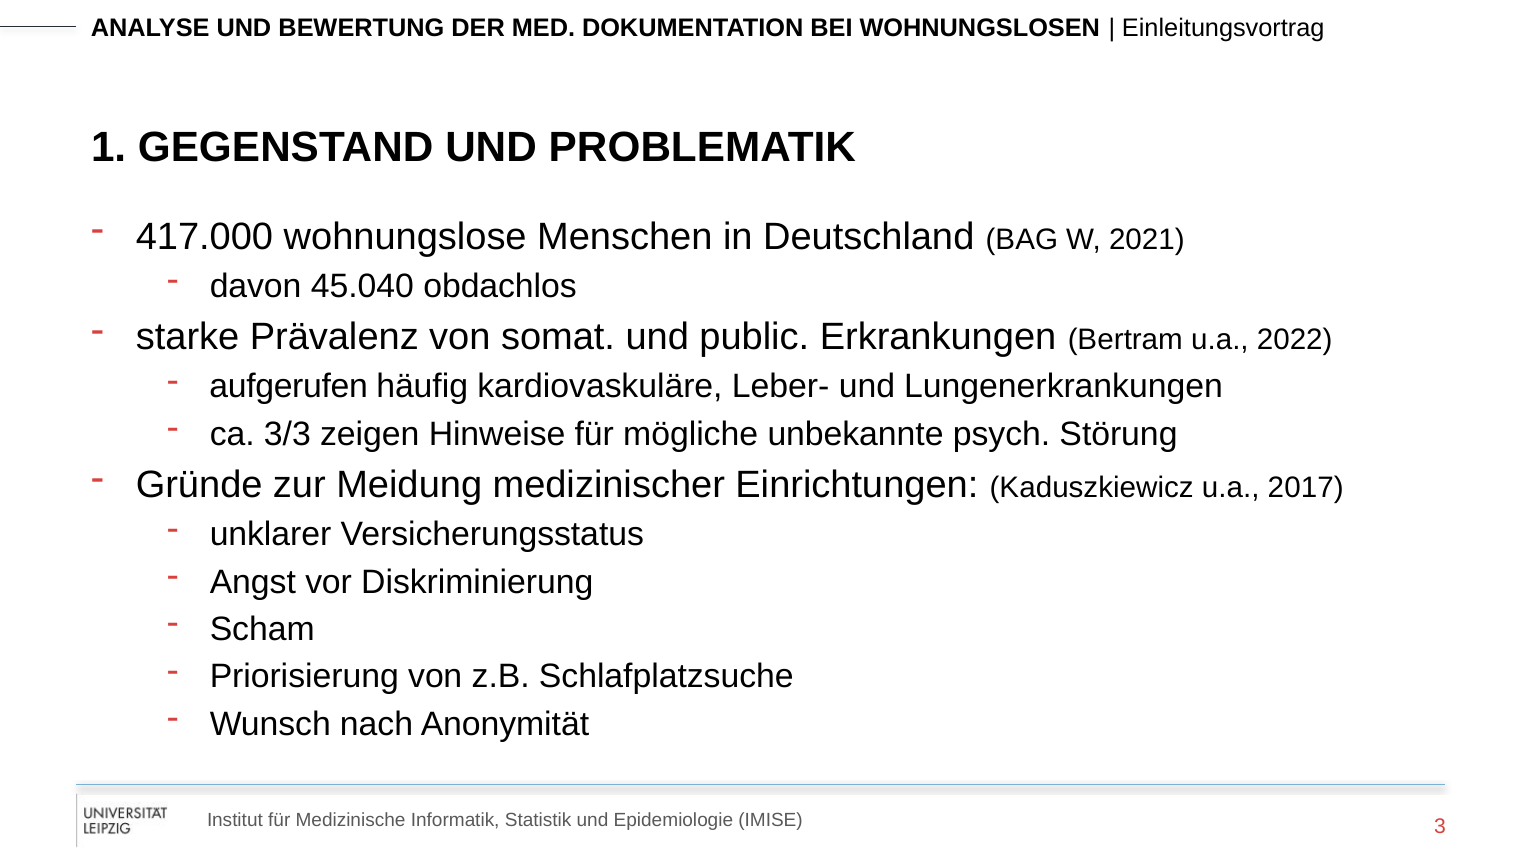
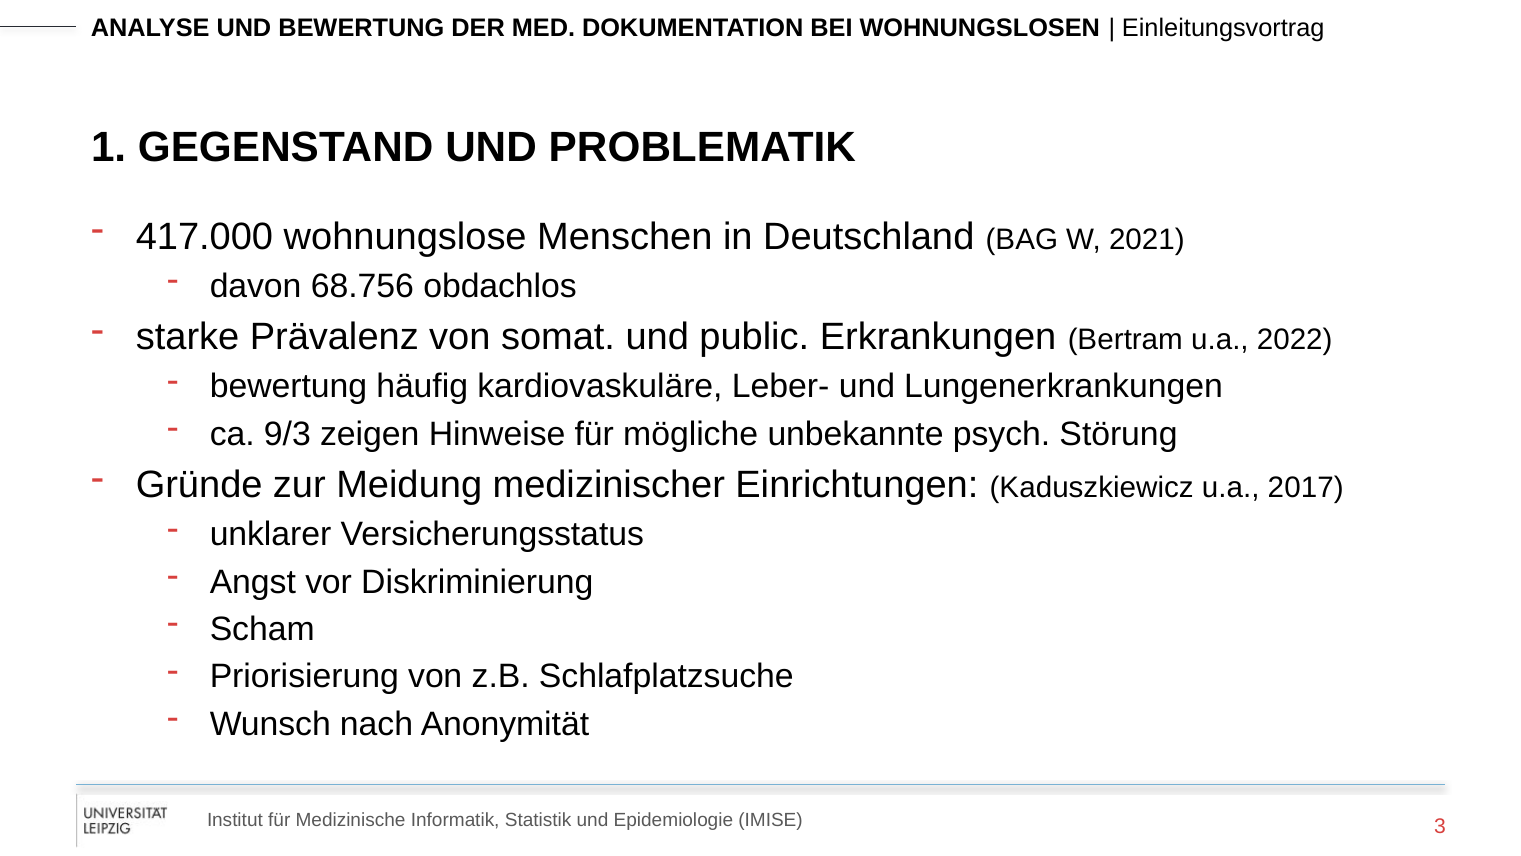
45.040: 45.040 -> 68.756 (362, 286)
aufgerufen: aufgerufen -> bewertung (288, 387)
3/3: 3/3 -> 9/3 (287, 434)
